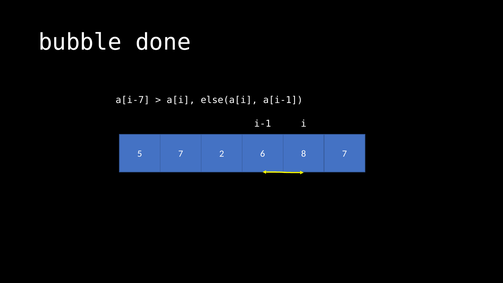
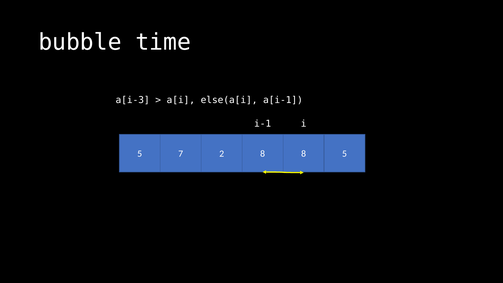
done: done -> time (163, 42)
a[i-7: a[i-7 -> a[i-3 (133, 100)
2 6: 6 -> 8 (263, 154)
8 7: 7 -> 5 (345, 154)
